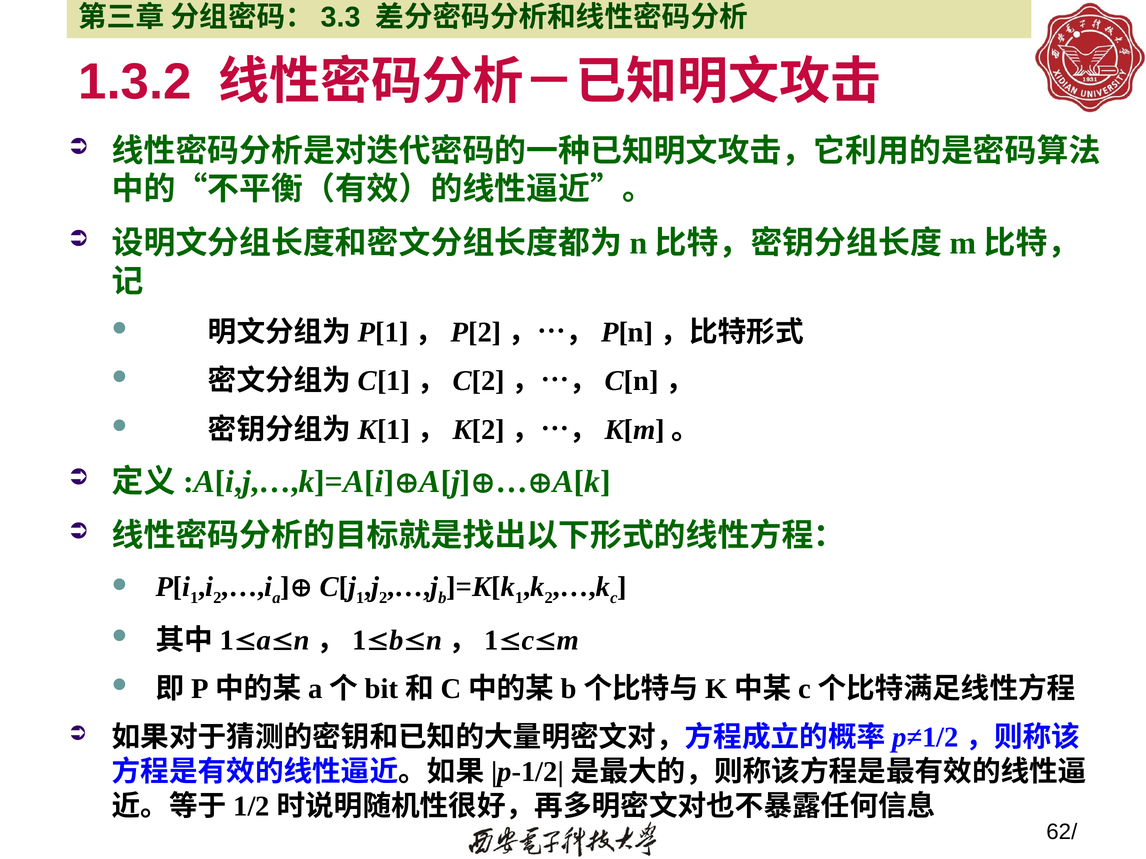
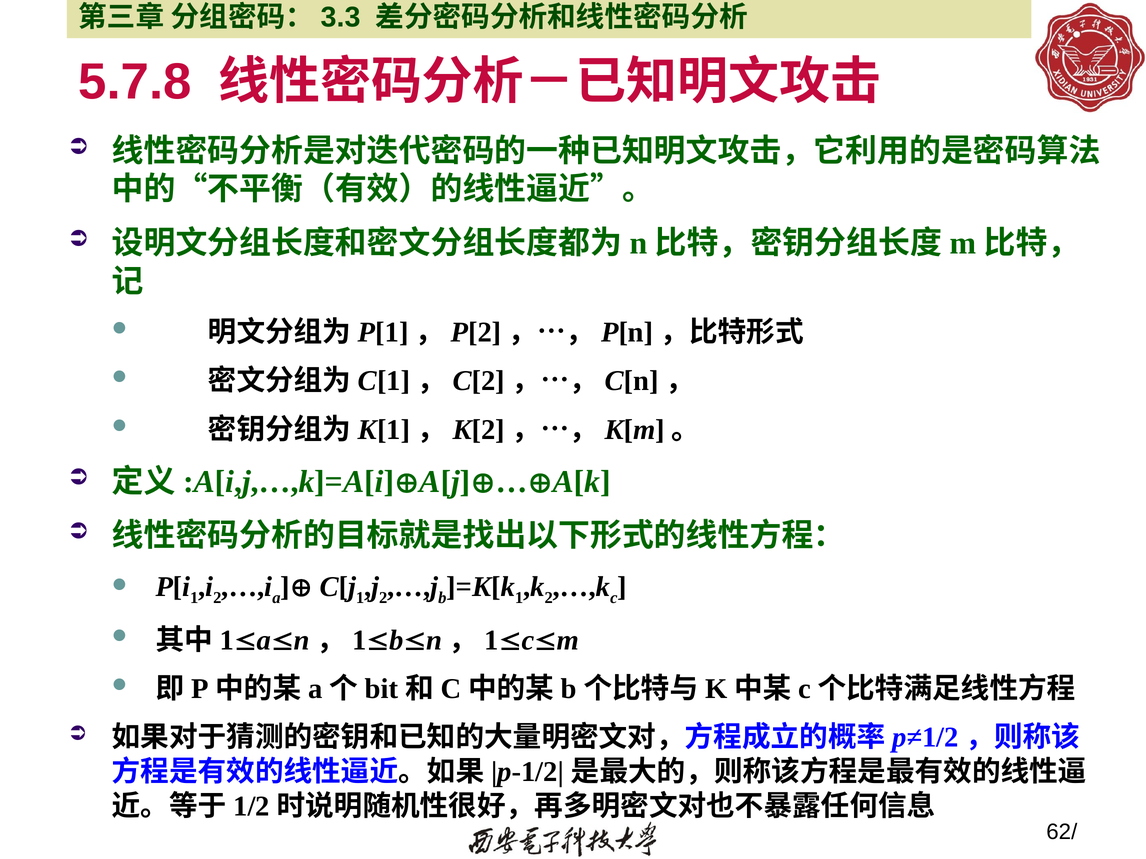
1.3.2: 1.3.2 -> 5.7.8 (135, 82)
